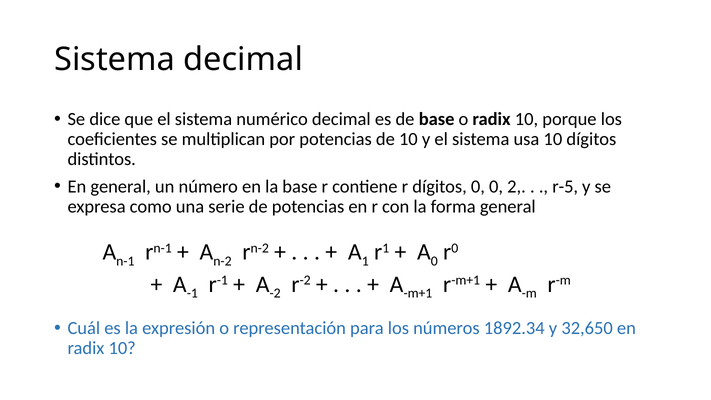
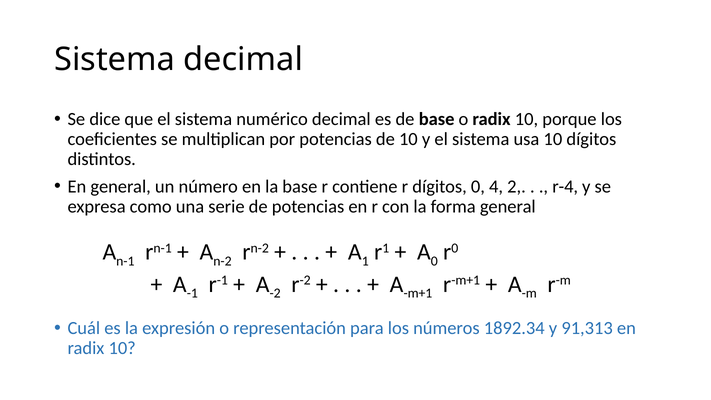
0 0: 0 -> 4 (496, 186)
r-5: r-5 -> r-4 (565, 186)
32,650: 32,650 -> 91,313 (587, 328)
